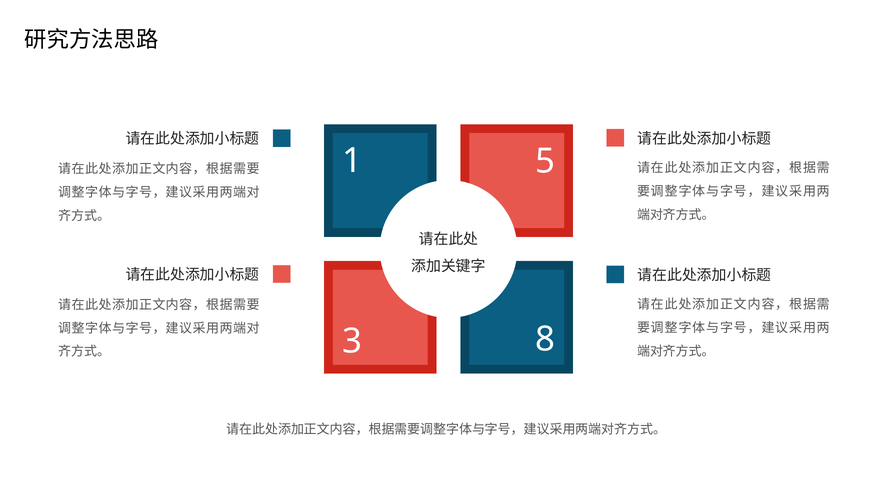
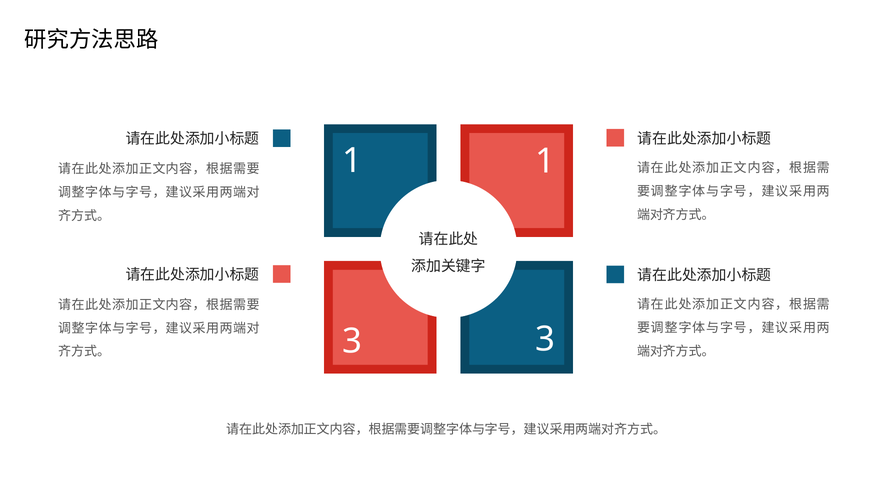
1 5: 5 -> 1 (545, 161)
3 8: 8 -> 3 (545, 339)
